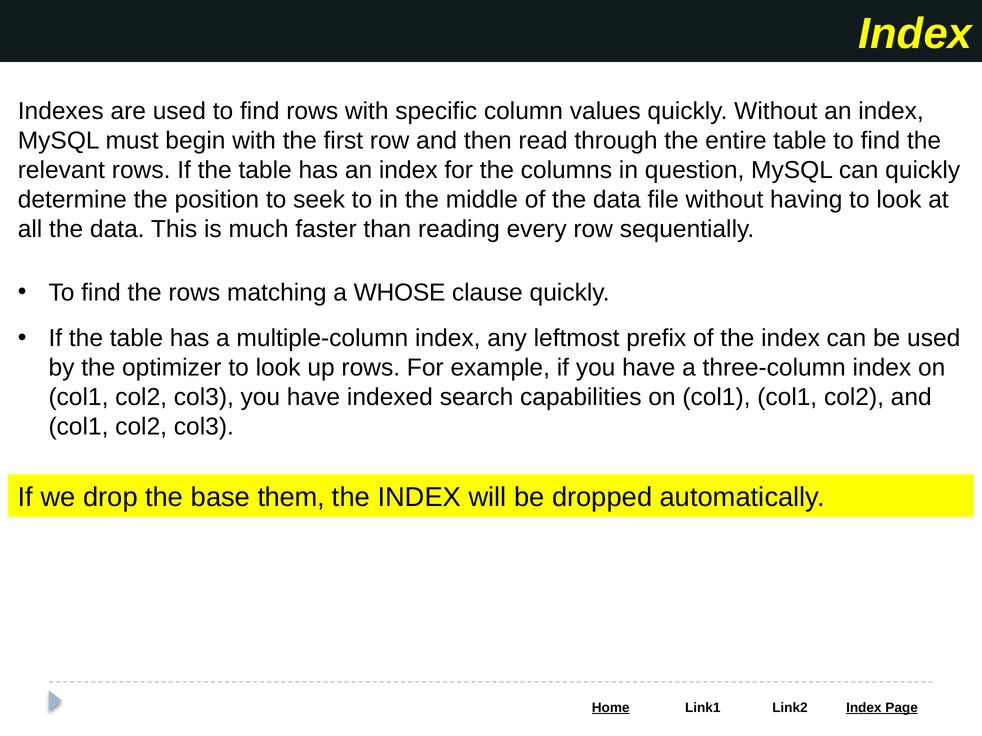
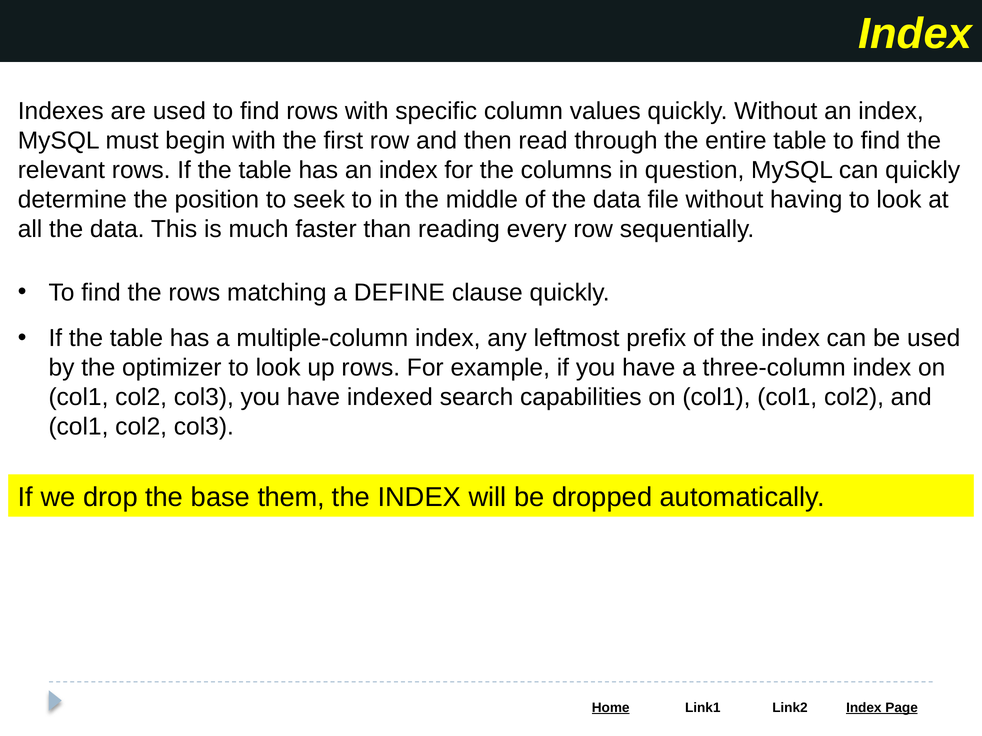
WHOSE: WHOSE -> DEFINE (399, 293)
